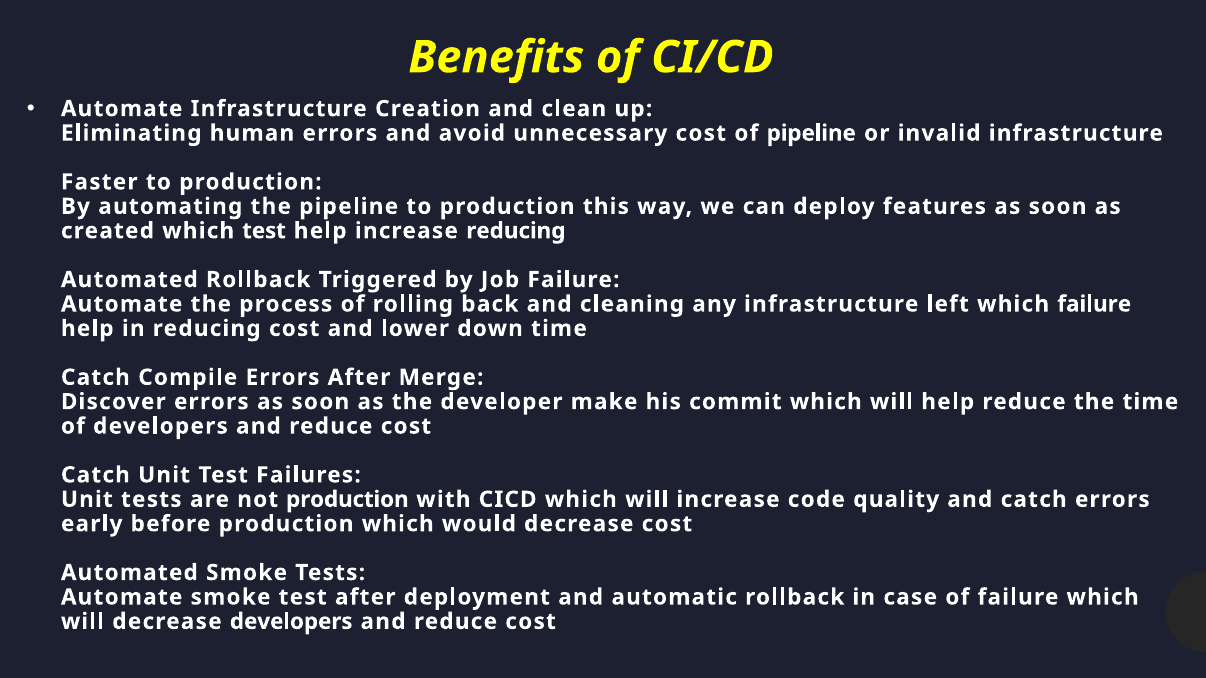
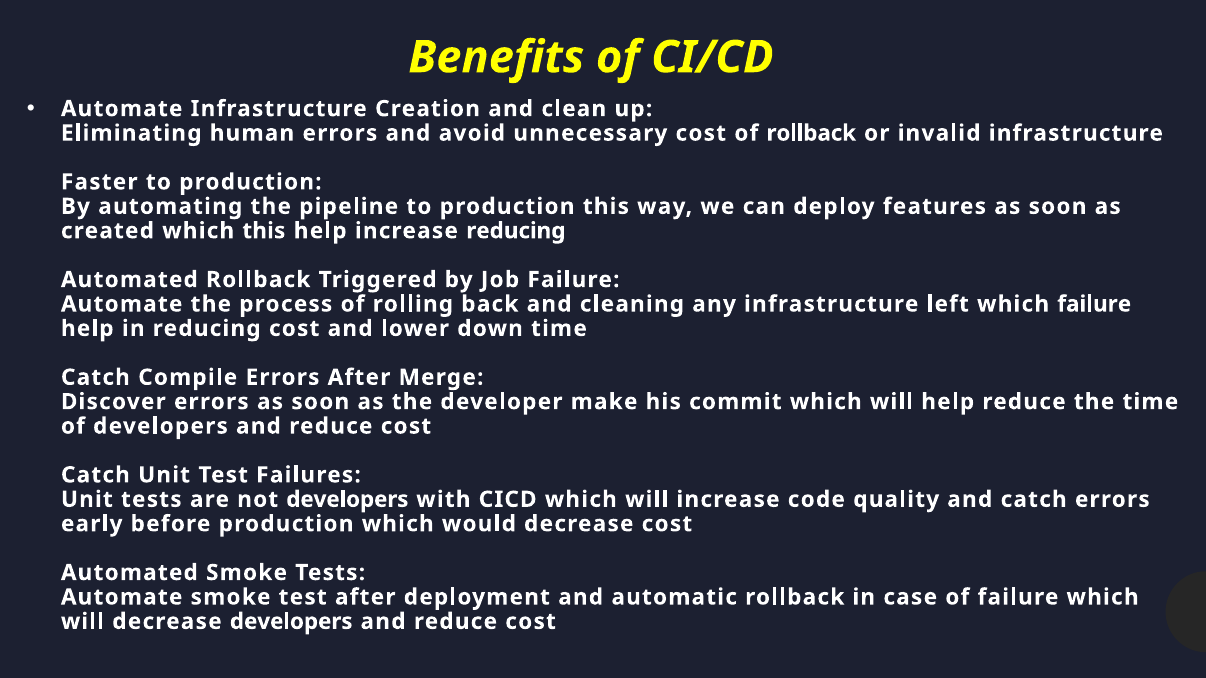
of pipeline: pipeline -> rollback (811, 133)
which test: test -> this (264, 231)
not production: production -> developers (347, 500)
